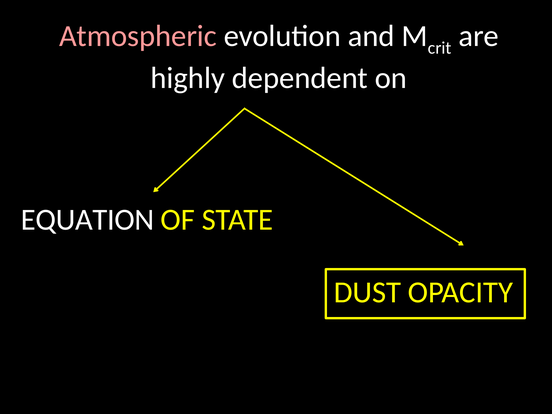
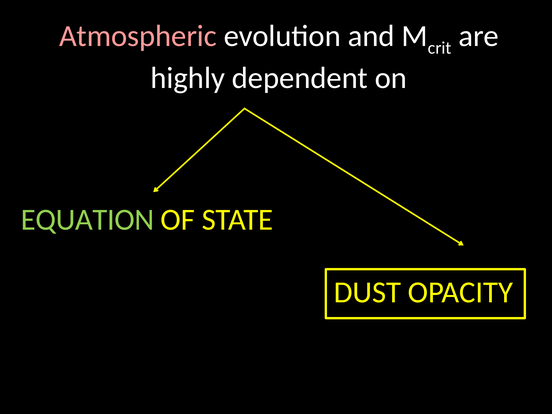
EQUATION colour: white -> light green (88, 220)
